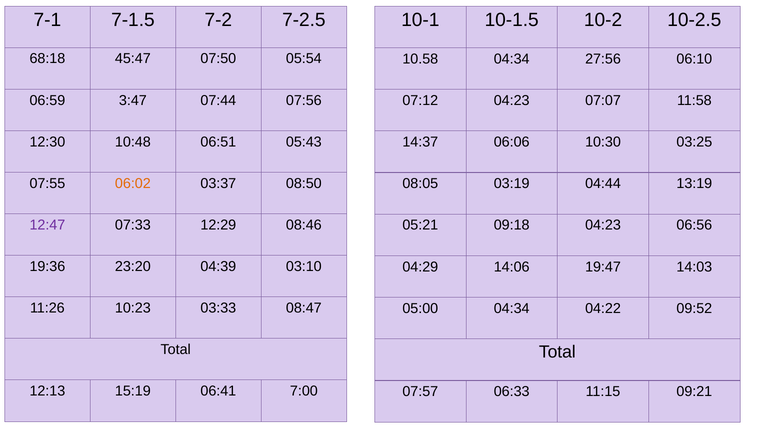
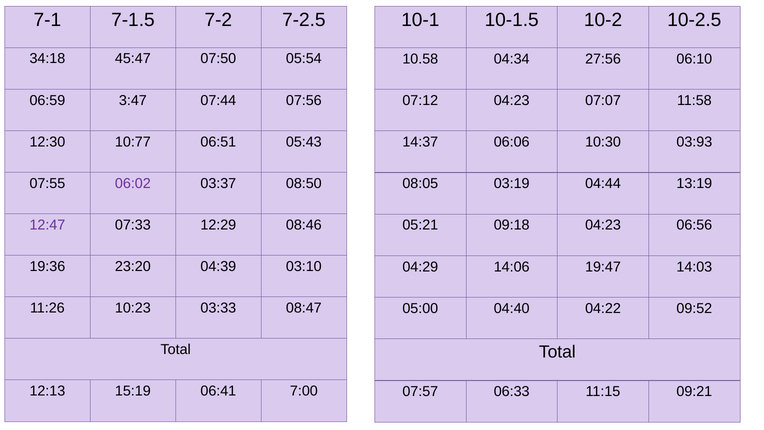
68:18: 68:18 -> 34:18 (47, 59)
10:48: 10:48 -> 10:77 (133, 142)
03:25: 03:25 -> 03:93 (694, 142)
06:02 colour: orange -> purple (133, 183)
05:00 04:34: 04:34 -> 04:40 (512, 308)
